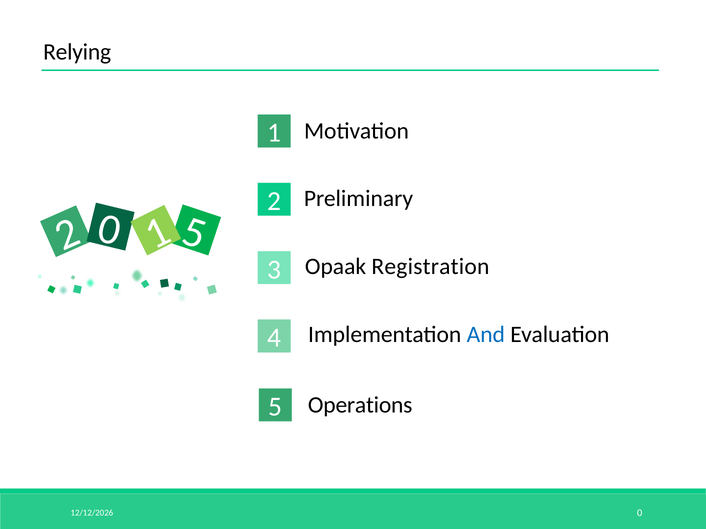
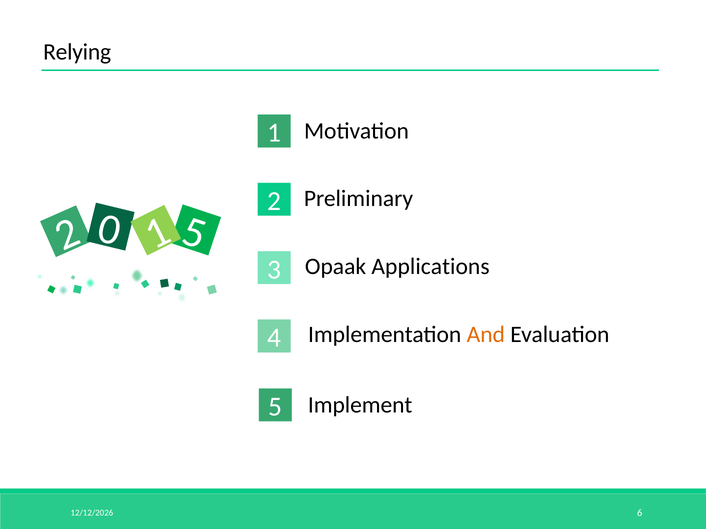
Registration: Registration -> Applications (431, 267)
And colour: blue -> orange (486, 335)
Operations: Operations -> Implement (360, 405)
0: 0 -> 6 (640, 513)
